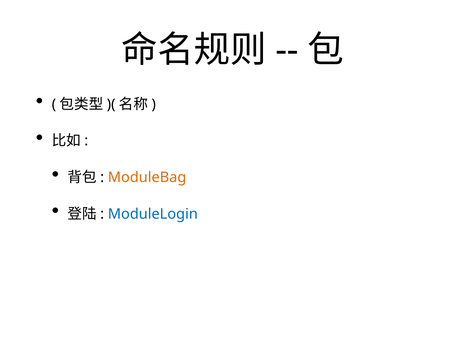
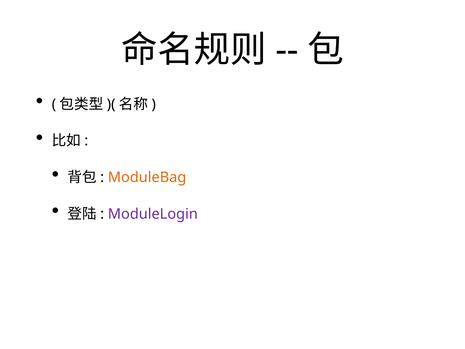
ModuleLogin colour: blue -> purple (153, 214)
